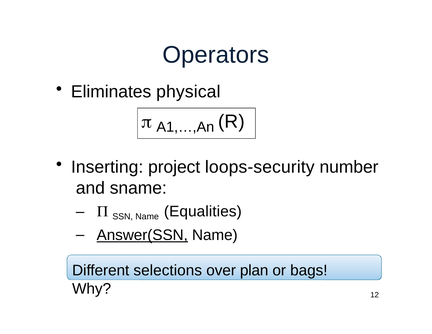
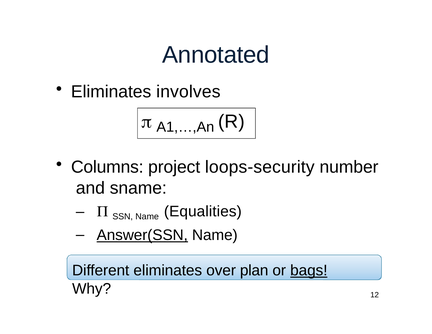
Operators: Operators -> Annotated (216, 55)
physical: physical -> involves (188, 92)
Inserting: Inserting -> Columns (107, 167)
Different selections: selections -> eliminates (168, 270)
bags underline: none -> present (309, 270)
